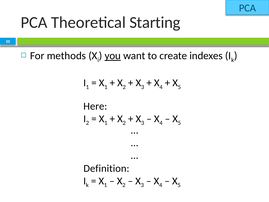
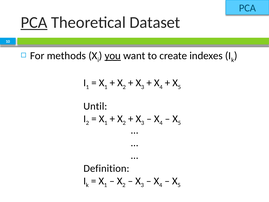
PCA underline: none -> present (34, 22)
Starting: Starting -> Dataset (155, 22)
Here: Here -> Until (95, 106)
